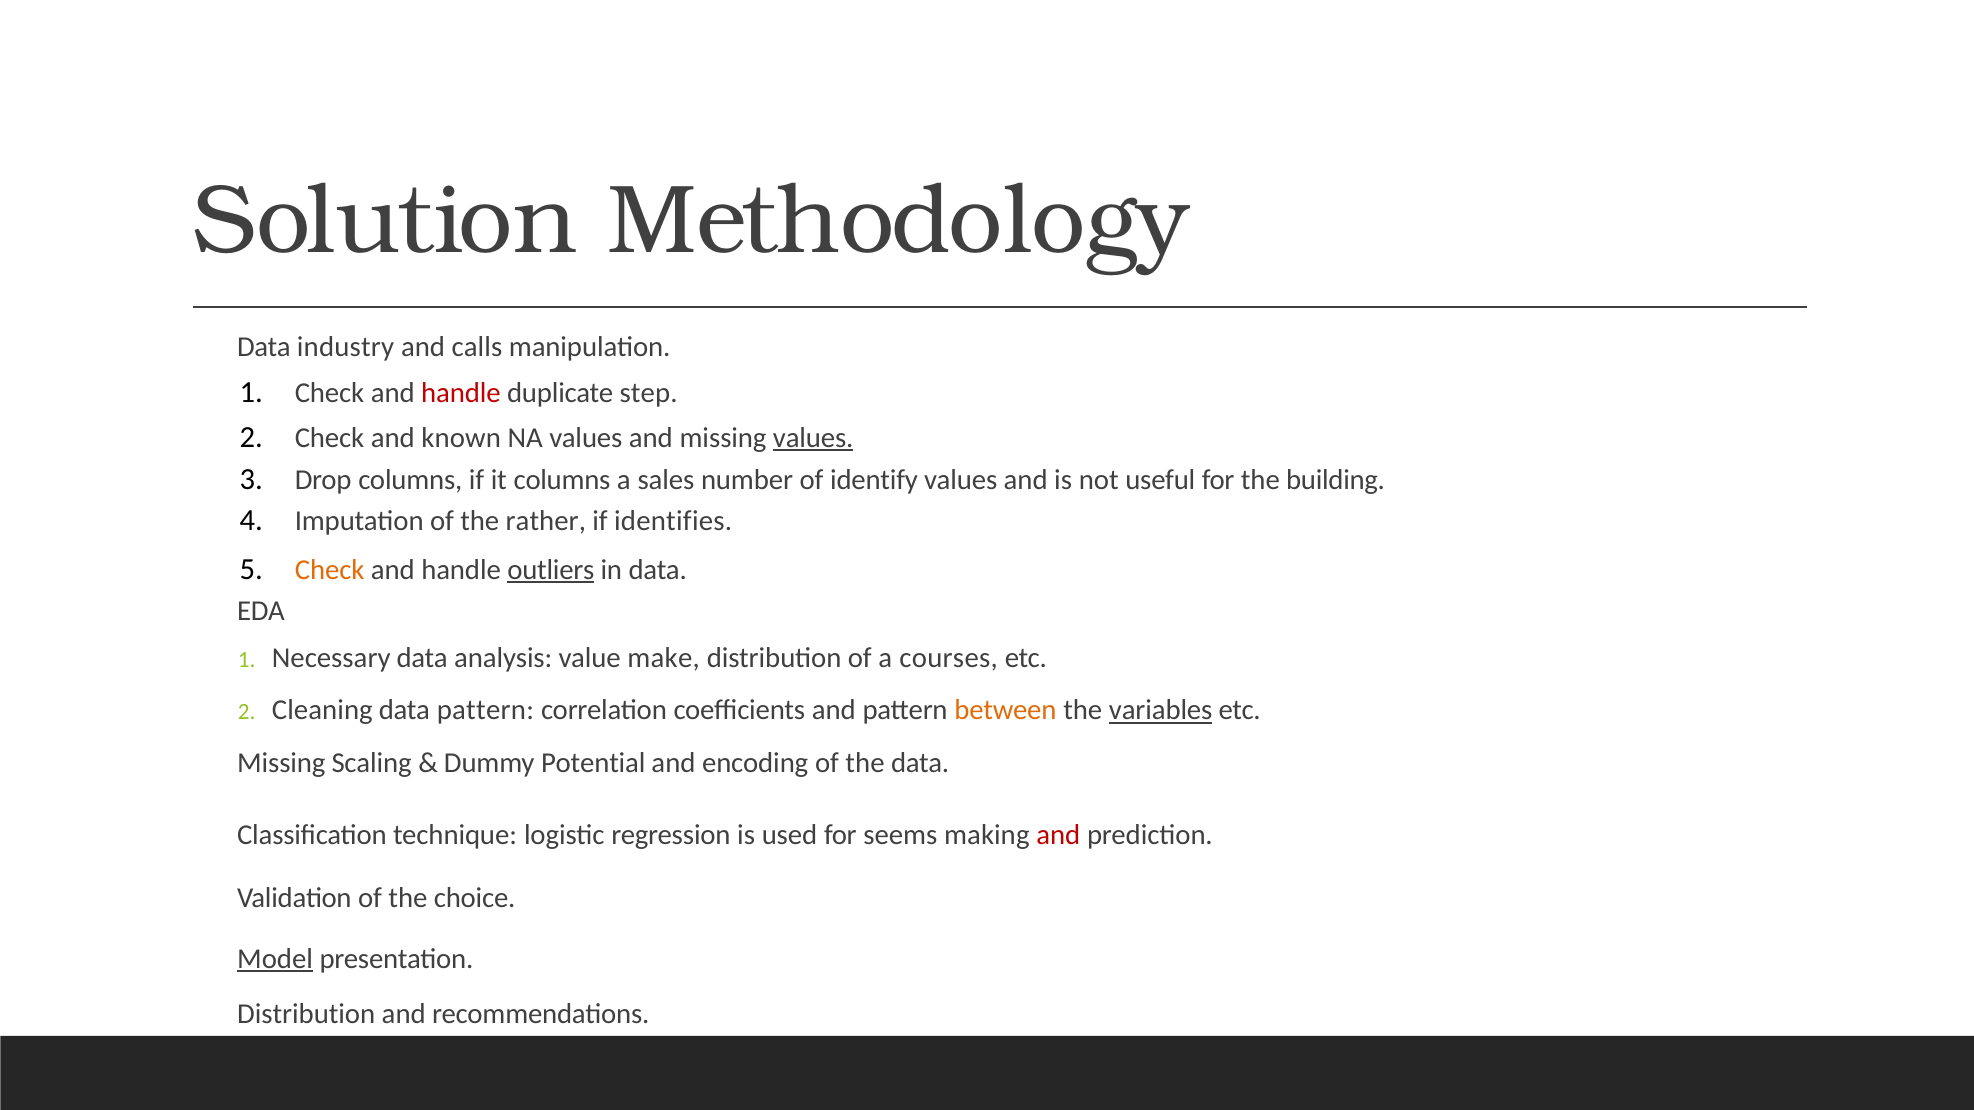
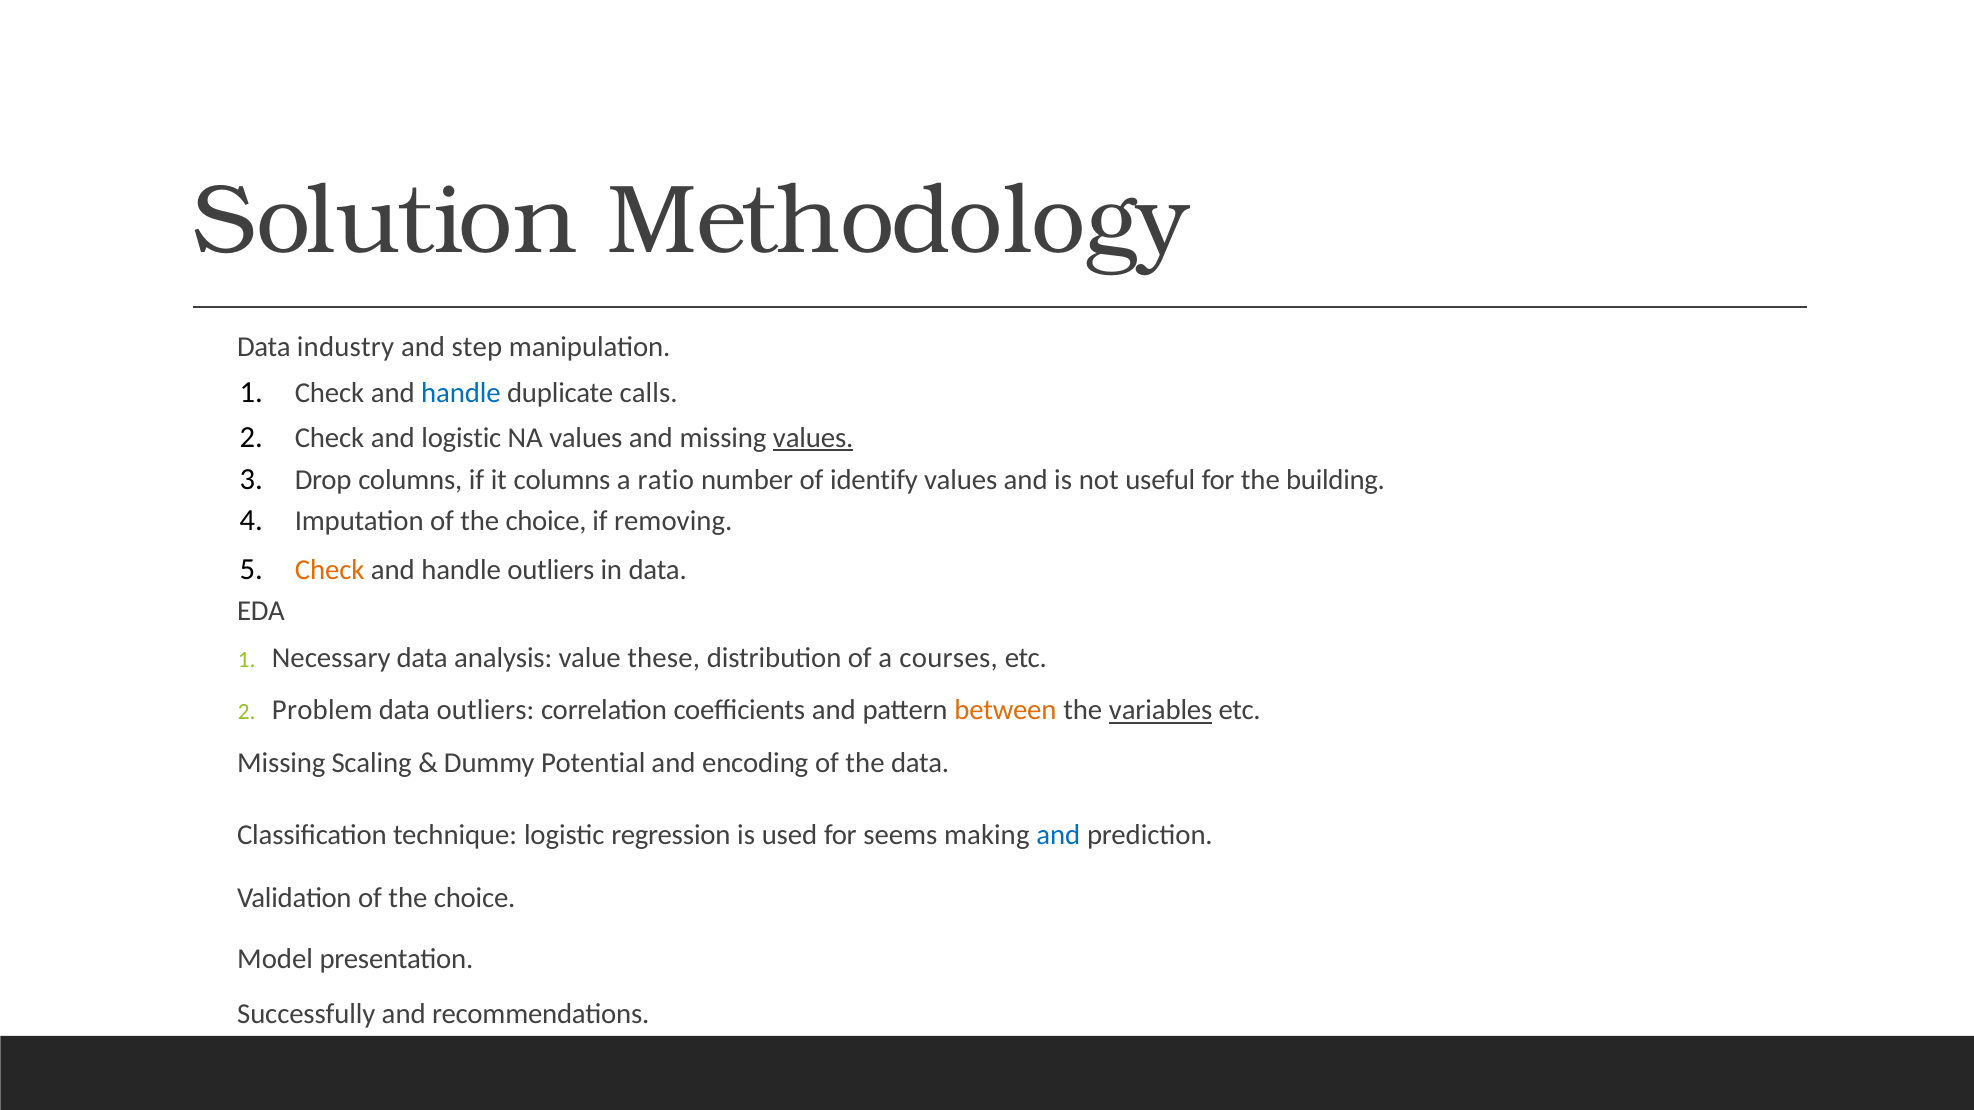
calls: calls -> step (477, 347)
handle colour: red -> blue (461, 393)
step: step -> calls (649, 393)
and known: known -> logistic (461, 438)
sales: sales -> ratio (666, 480)
Imputation of the rather: rather -> choice (546, 521)
identifies: identifies -> removing (673, 521)
outliers underline: present -> none (551, 570)
make: make -> these (664, 659)
Cleaning: Cleaning -> Problem (322, 711)
data pattern: pattern -> outliers (485, 711)
and colour: red -> blue (1058, 835)
Model underline: present -> none (275, 959)
Distribution: Distribution -> Successfully (306, 1014)
